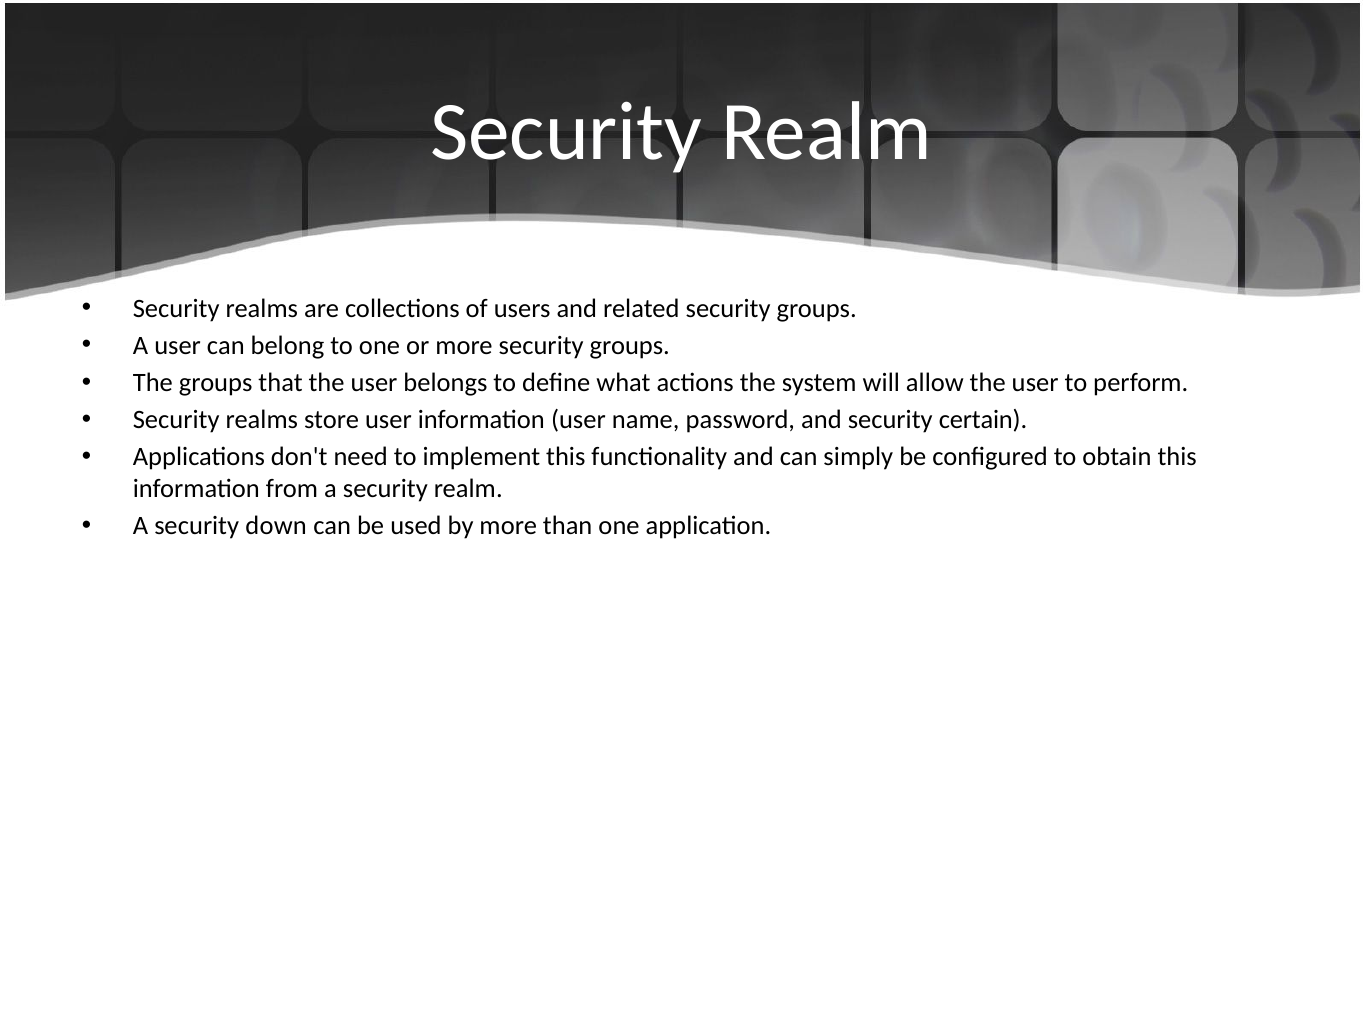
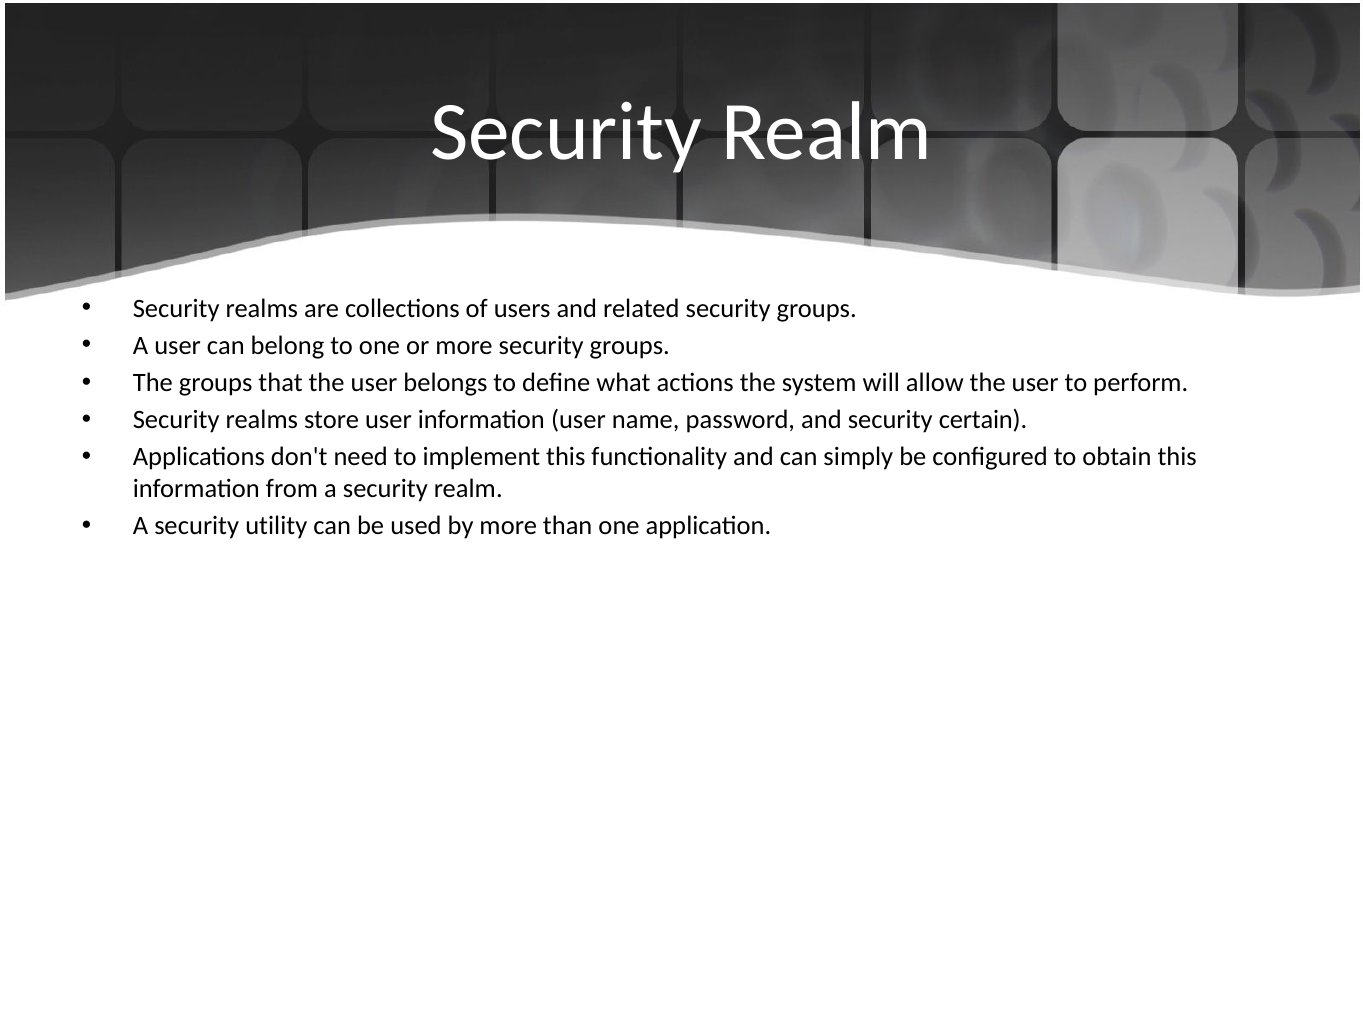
down: down -> utility (276, 526)
